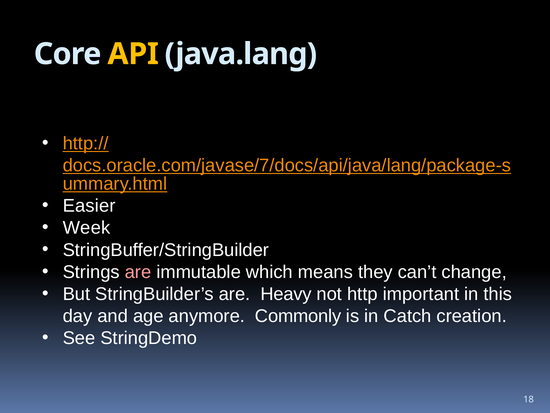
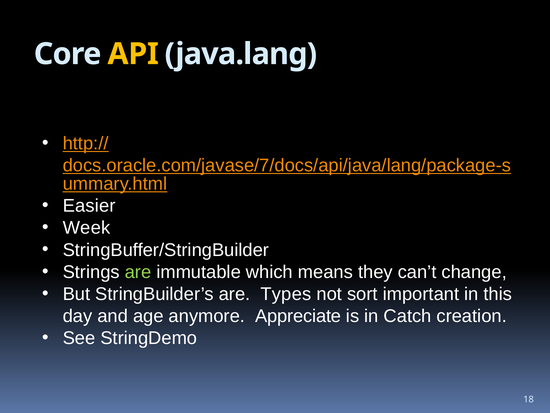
are colour: pink -> light green (138, 272)
Heavy: Heavy -> Types (286, 294)
http: http -> sort (362, 294)
Commonly: Commonly -> Appreciate (298, 316)
